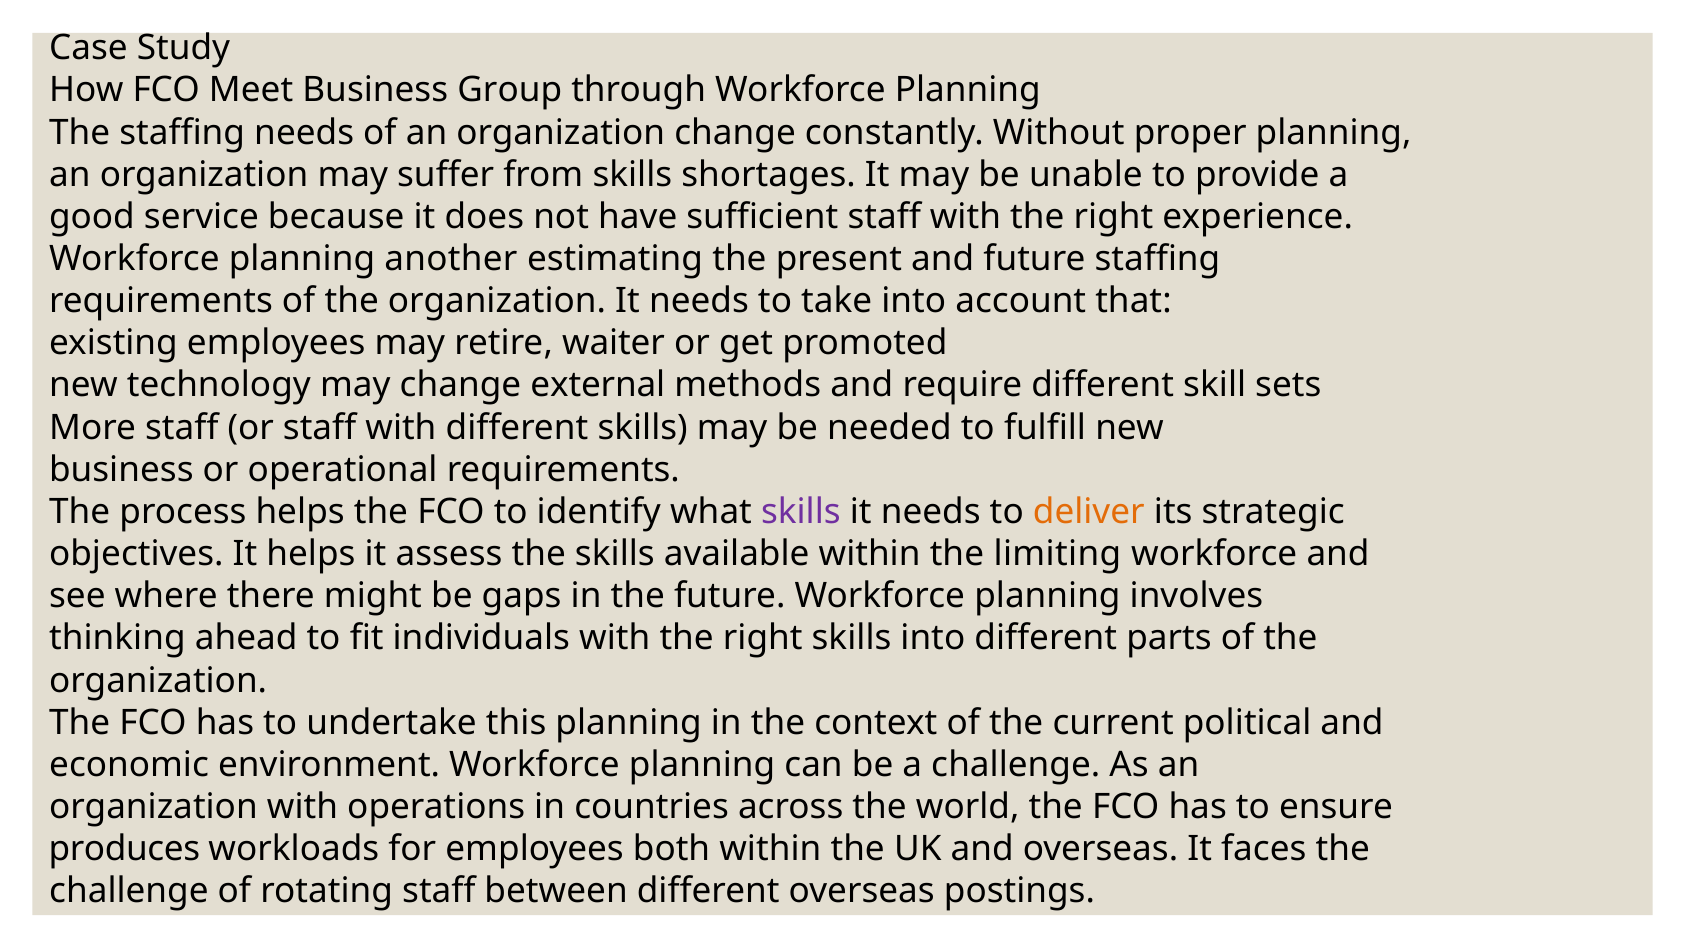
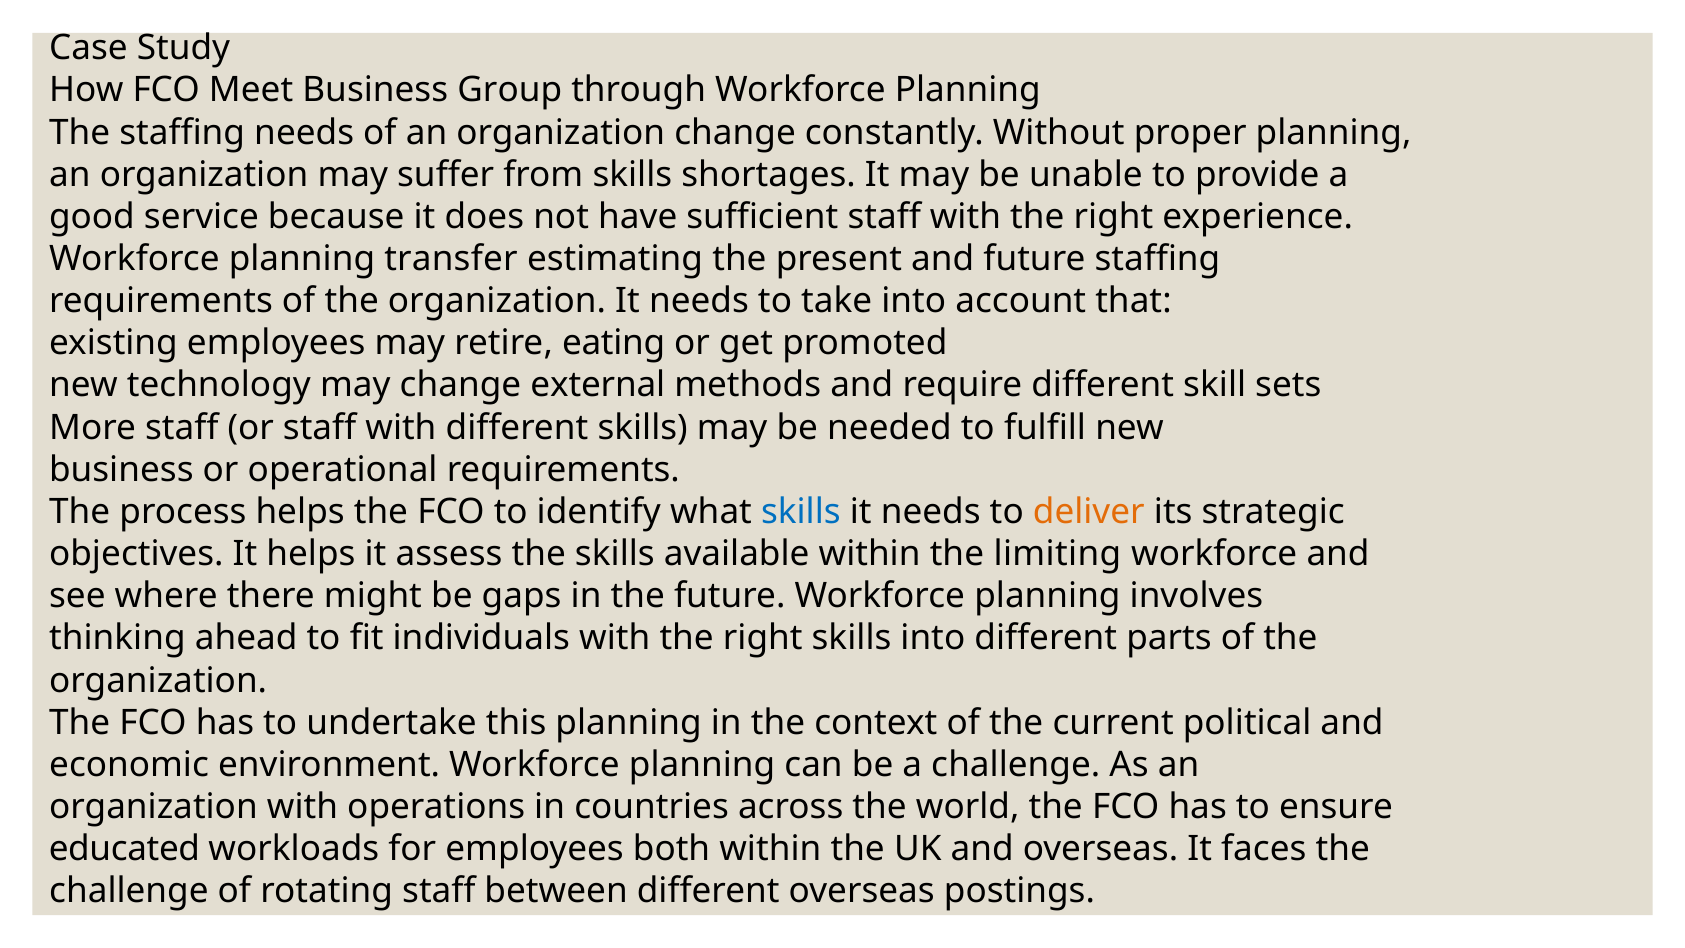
another: another -> transfer (451, 259)
waiter: waiter -> eating (614, 343)
skills colour: purple -> blue (801, 512)
produces: produces -> educated (124, 849)
